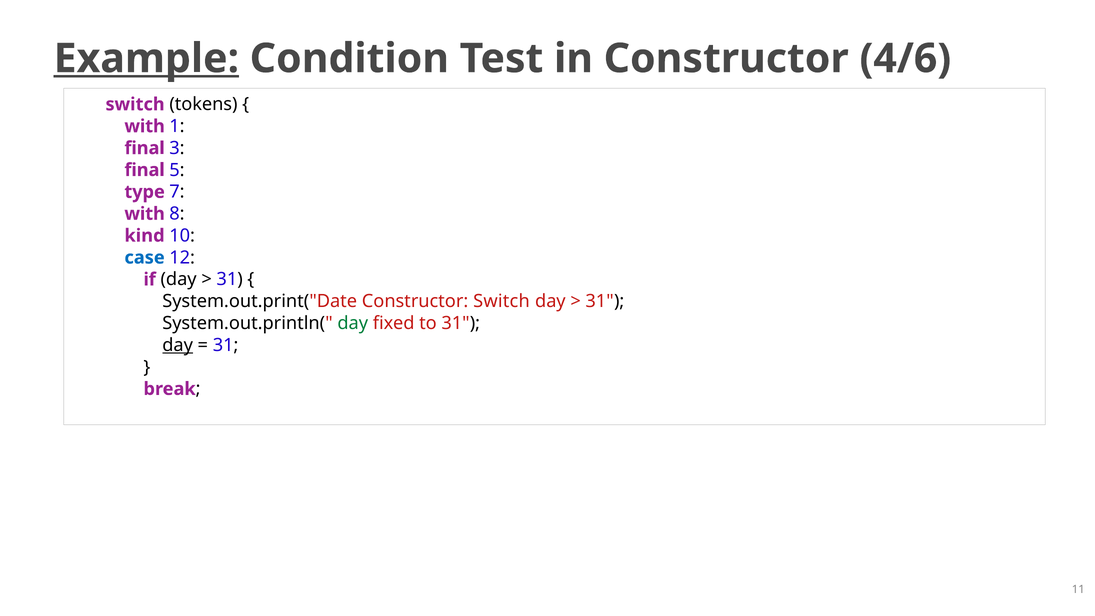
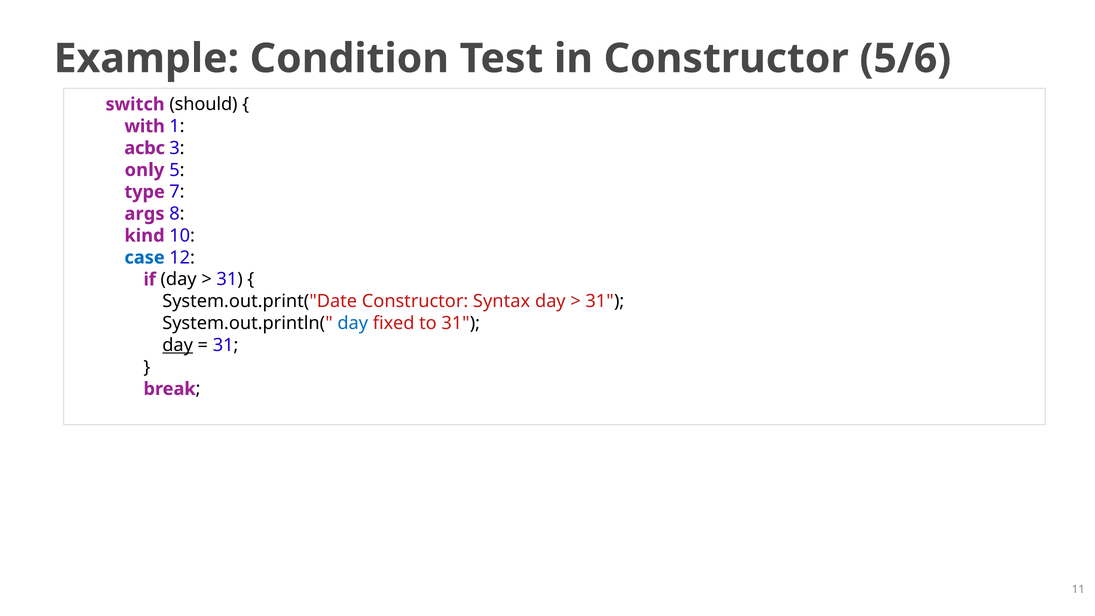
Example underline: present -> none (146, 59)
4/6: 4/6 -> 5/6 (905, 59)
tokens: tokens -> should (203, 104)
final: final -> acbc (145, 148)
final: final -> only (144, 170)
with: with -> args (144, 214)
Constructor Switch: Switch -> Syntax (502, 301)
day colour: green -> blue (353, 323)
